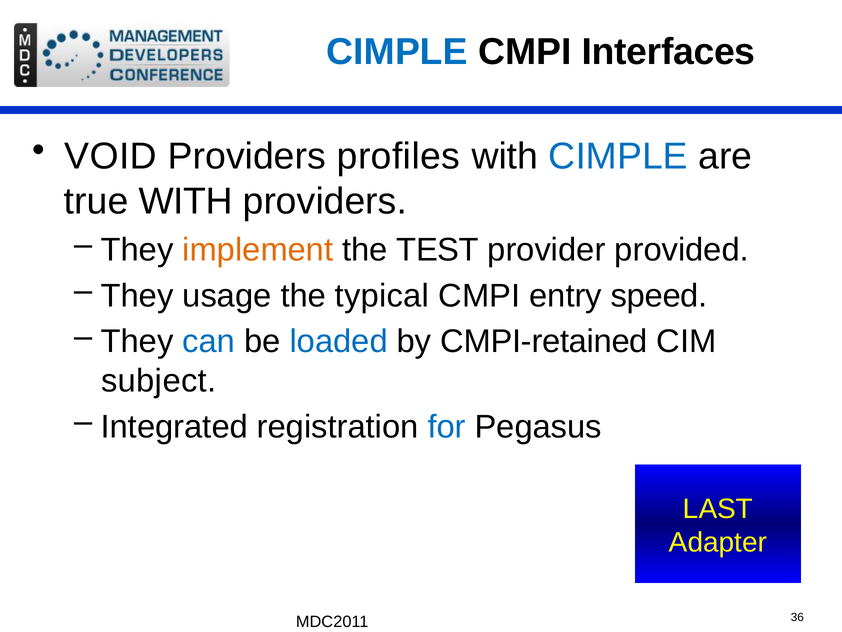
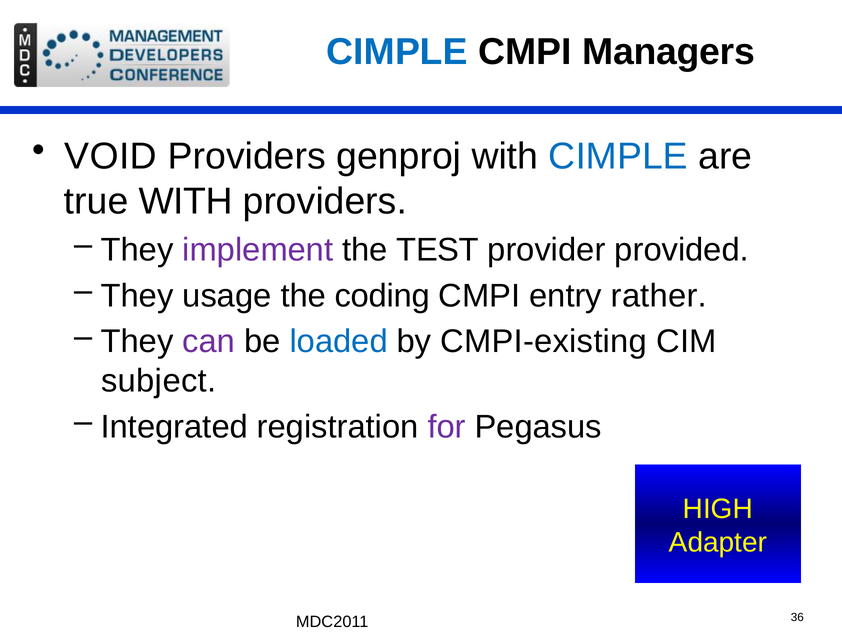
Interfaces: Interfaces -> Managers (669, 52)
profiles: profiles -> genproj (399, 156)
implement colour: orange -> purple (258, 250)
typical: typical -> coding (382, 295)
speed: speed -> rather (659, 295)
can colour: blue -> purple (209, 341)
CMPI-retained: CMPI-retained -> CMPI-existing (544, 341)
for colour: blue -> purple (447, 427)
LAST: LAST -> HIGH (718, 508)
